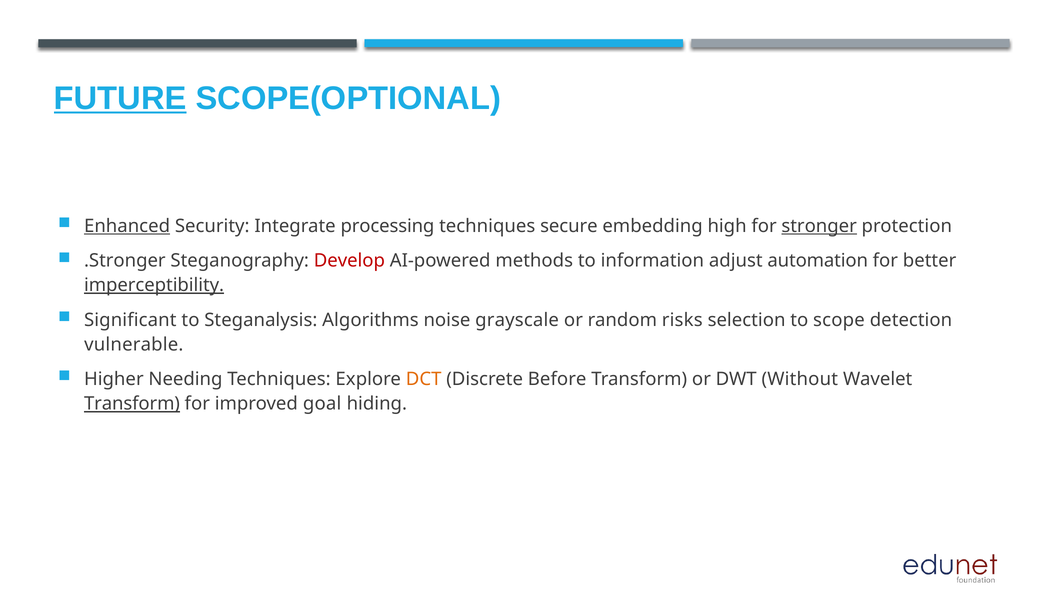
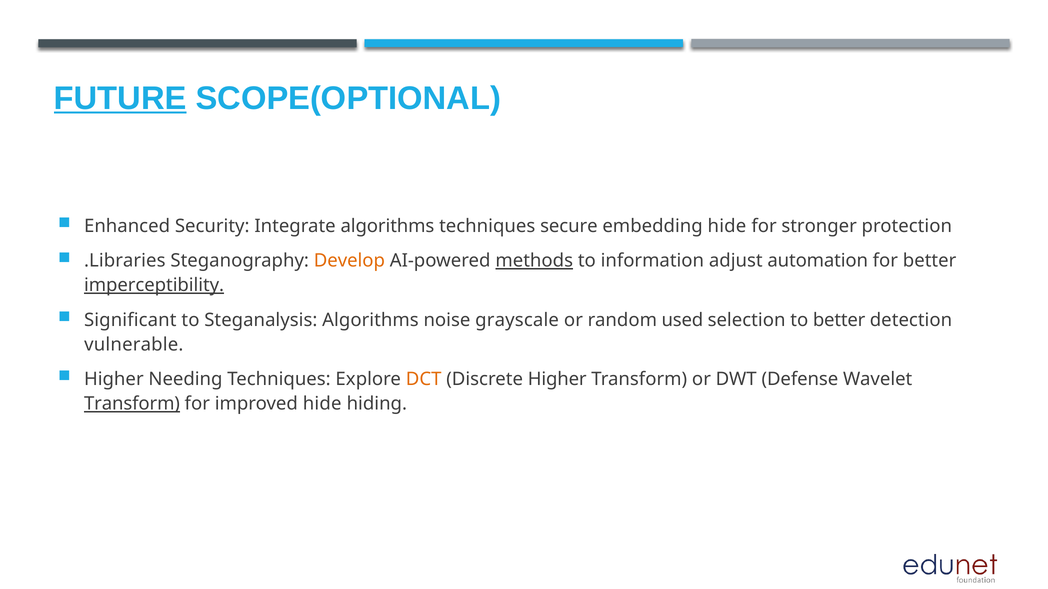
Enhanced underline: present -> none (127, 226)
Integrate processing: processing -> algorithms (387, 226)
embedding high: high -> hide (727, 226)
stronger underline: present -> none (819, 226)
.Stronger: .Stronger -> .Libraries (125, 261)
Develop colour: red -> orange (349, 261)
methods underline: none -> present (534, 261)
risks: risks -> used (682, 320)
to scope: scope -> better (839, 320)
Discrete Before: Before -> Higher (557, 380)
Without: Without -> Defense (800, 380)
improved goal: goal -> hide (322, 404)
